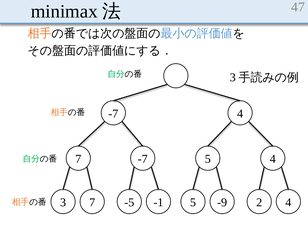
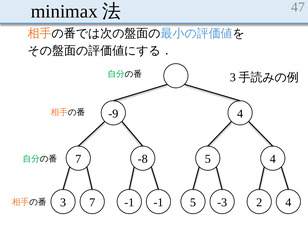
-7: -7 -> -9 (113, 114)
7 -7: -7 -> -8 (143, 159)
-5: -5 -> -1 (129, 202)
-9: -9 -> -3 (222, 202)
